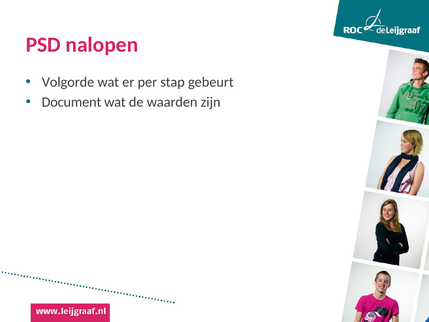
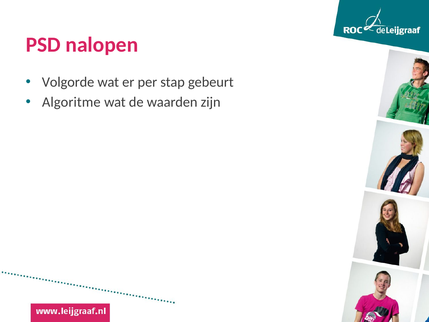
Document: Document -> Algoritme (71, 102)
